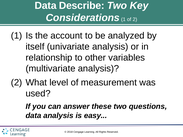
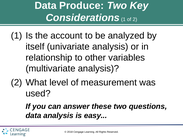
Describe: Describe -> Produce (82, 6)
